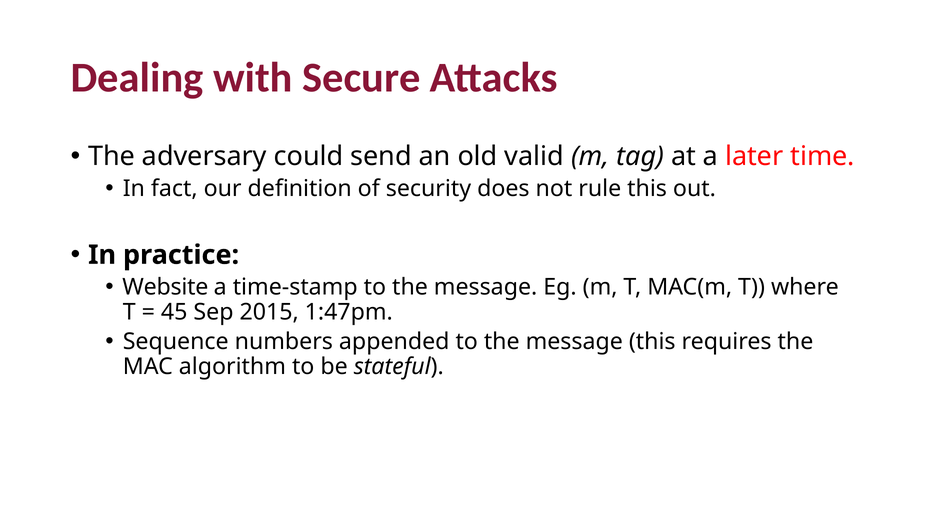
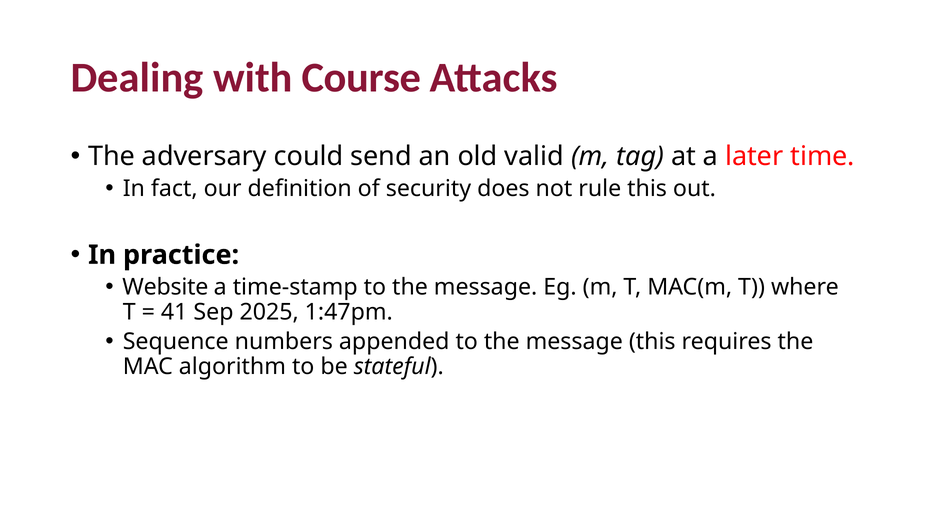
Secure: Secure -> Course (362, 78)
45: 45 -> 41 (174, 312)
2015: 2015 -> 2025 (269, 312)
